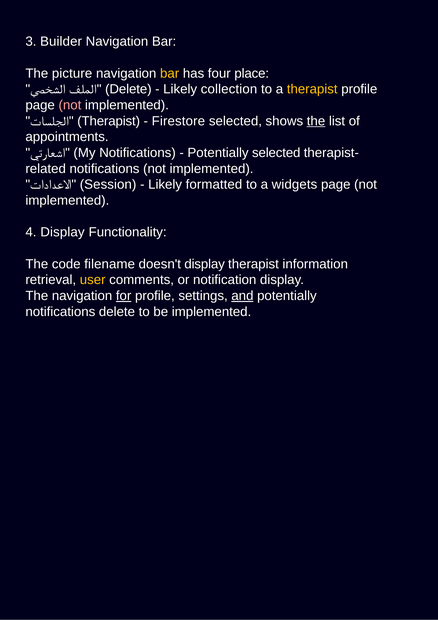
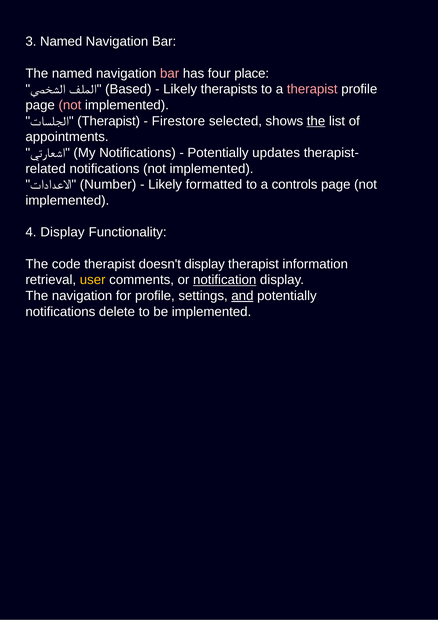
3 Builder: Builder -> Named (61, 42)
The picture: picture -> named (72, 73)
bar colour: yellow -> pink (170, 73)
Delete: Delete -> Based (128, 89)
collection: collection -> therapists (229, 89)
therapist colour: yellow -> pink (312, 89)
Potentially selected: selected -> updates (276, 153)
Session: Session -> Number (108, 185)
widgets: widgets -> controls (295, 185)
code filename: filename -> therapist (110, 264)
notification underline: none -> present (225, 280)
for underline: present -> none (124, 296)
